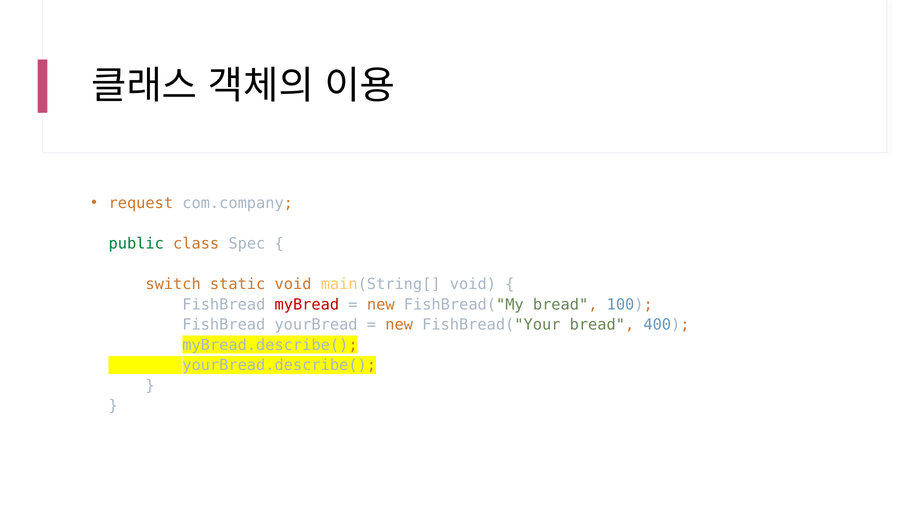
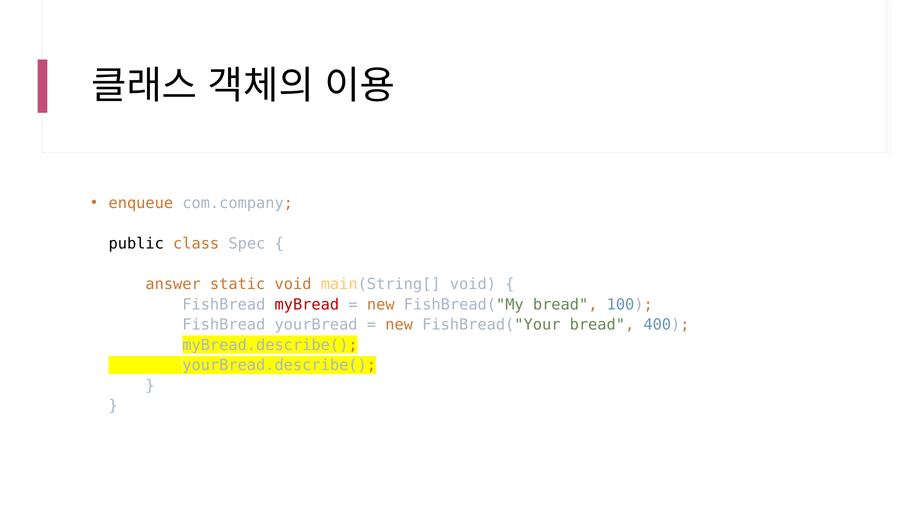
request: request -> enqueue (141, 203)
public colour: green -> black (136, 243)
switch: switch -> answer (173, 284)
